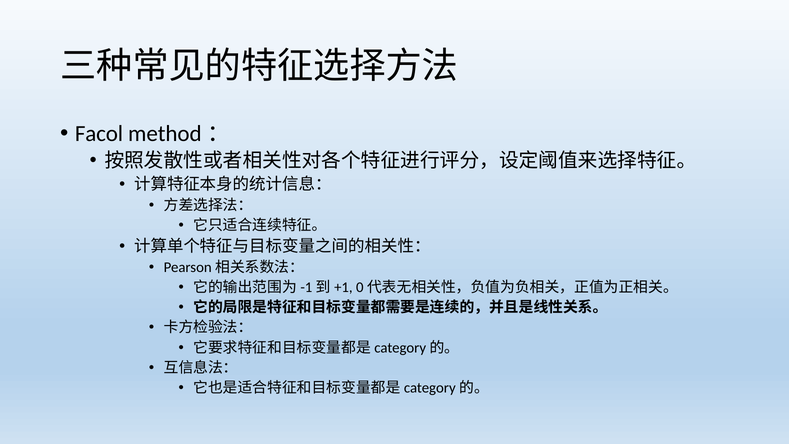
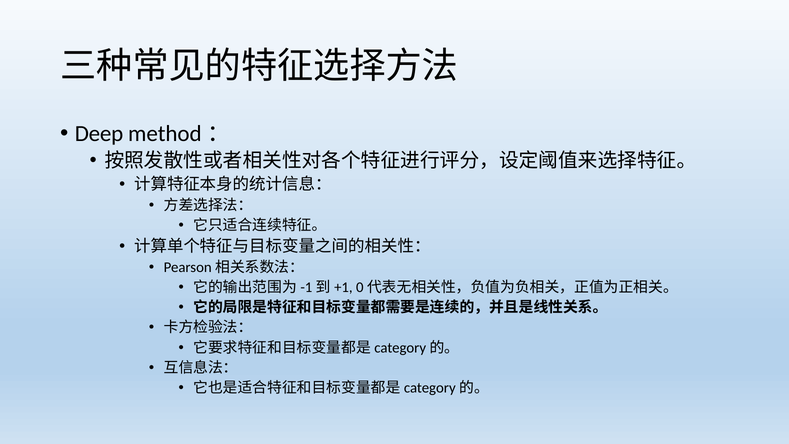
Facol: Facol -> Deep (99, 133)
